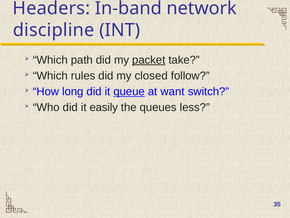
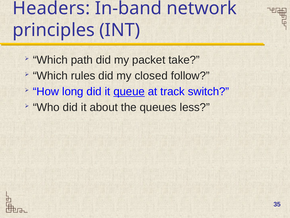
discipline: discipline -> principles (54, 30)
packet underline: present -> none (149, 60)
want: want -> track (173, 91)
easily: easily -> about (104, 107)
